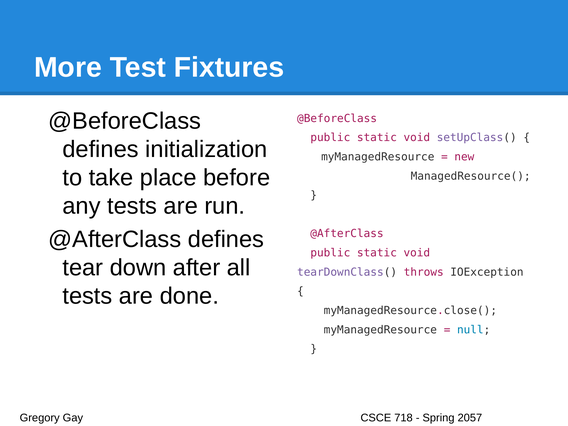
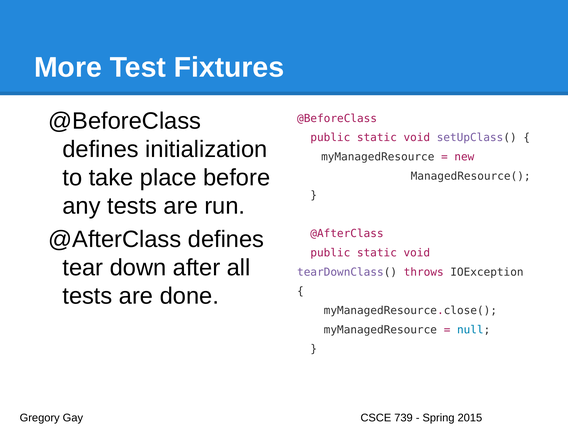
718: 718 -> 739 (404, 418)
2057: 2057 -> 2015 (470, 418)
